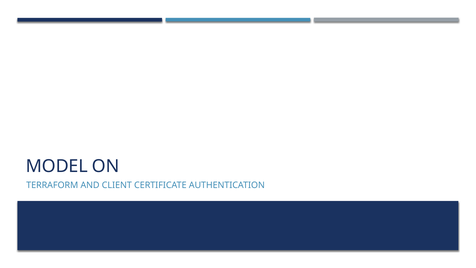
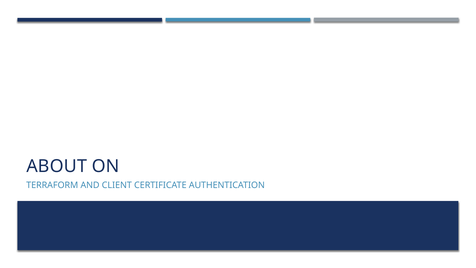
MODEL: MODEL -> ABOUT (57, 166)
